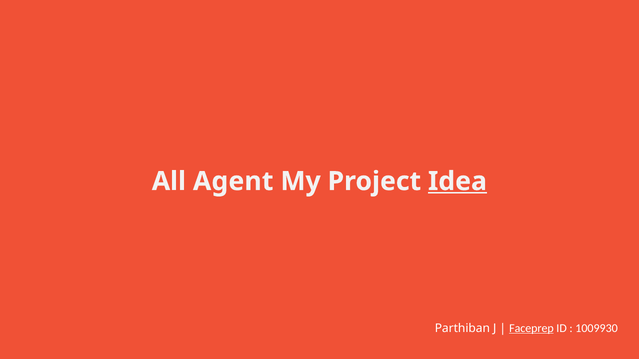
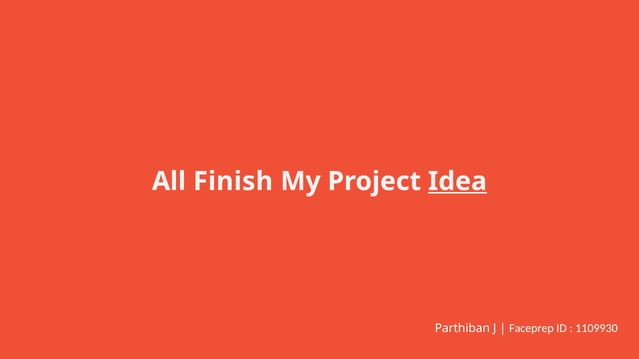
Agent: Agent -> Finish (233, 182)
Faceprep underline: present -> none (531, 329)
1009930: 1009930 -> 1109930 (597, 329)
